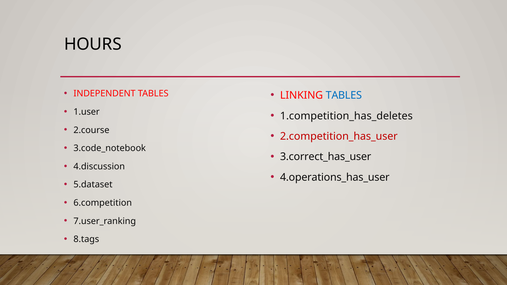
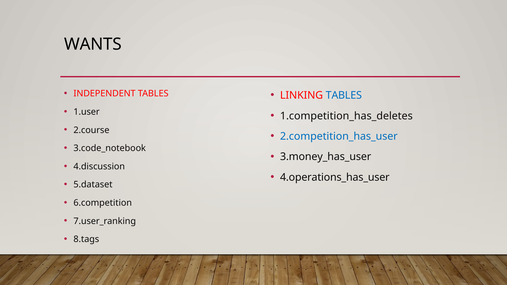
HOURS: HOURS -> WANTS (93, 44)
2.competition_has_user colour: red -> blue (339, 136)
3.correct_has_user: 3.correct_has_user -> 3.money_has_user (326, 157)
